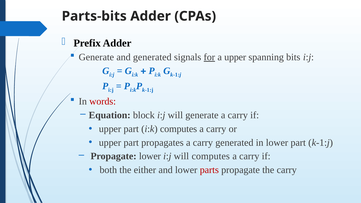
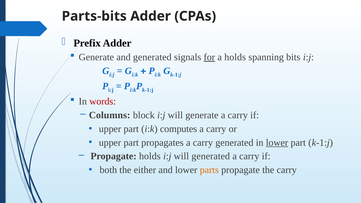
a upper: upper -> holds (235, 57)
Equation: Equation -> Columns (110, 115)
lower underline: none -> present (277, 143)
Propagate lower: lower -> holds (150, 156)
will computes: computes -> generated (211, 156)
parts colour: red -> orange (209, 170)
